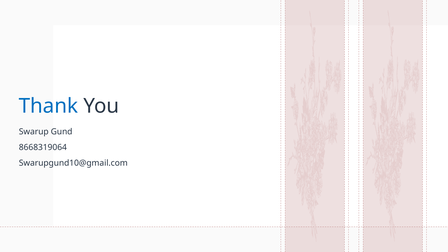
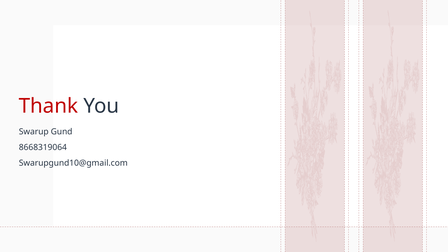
Thank colour: blue -> red (49, 106)
